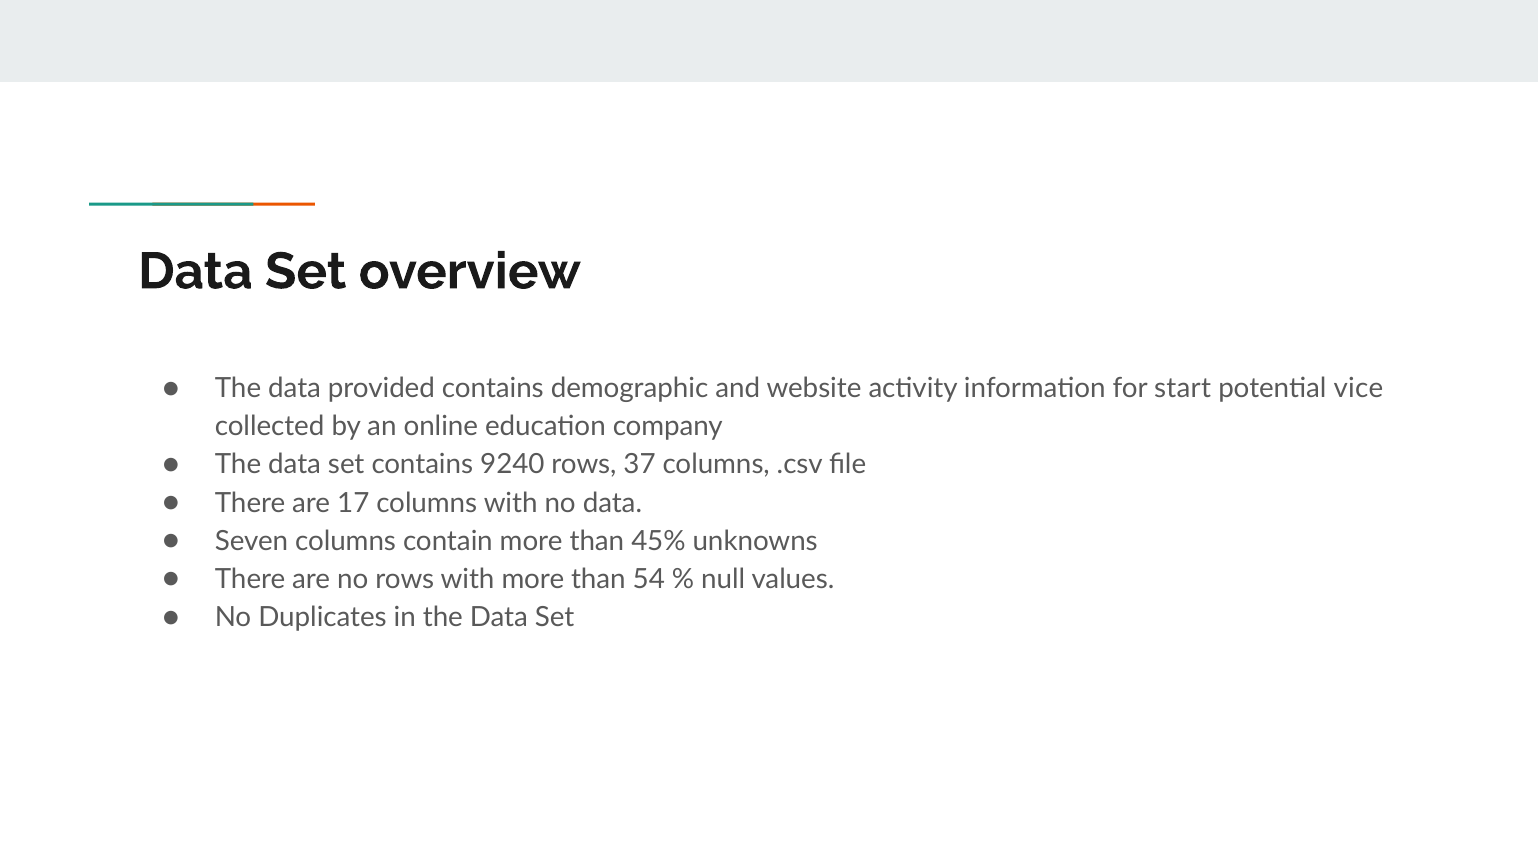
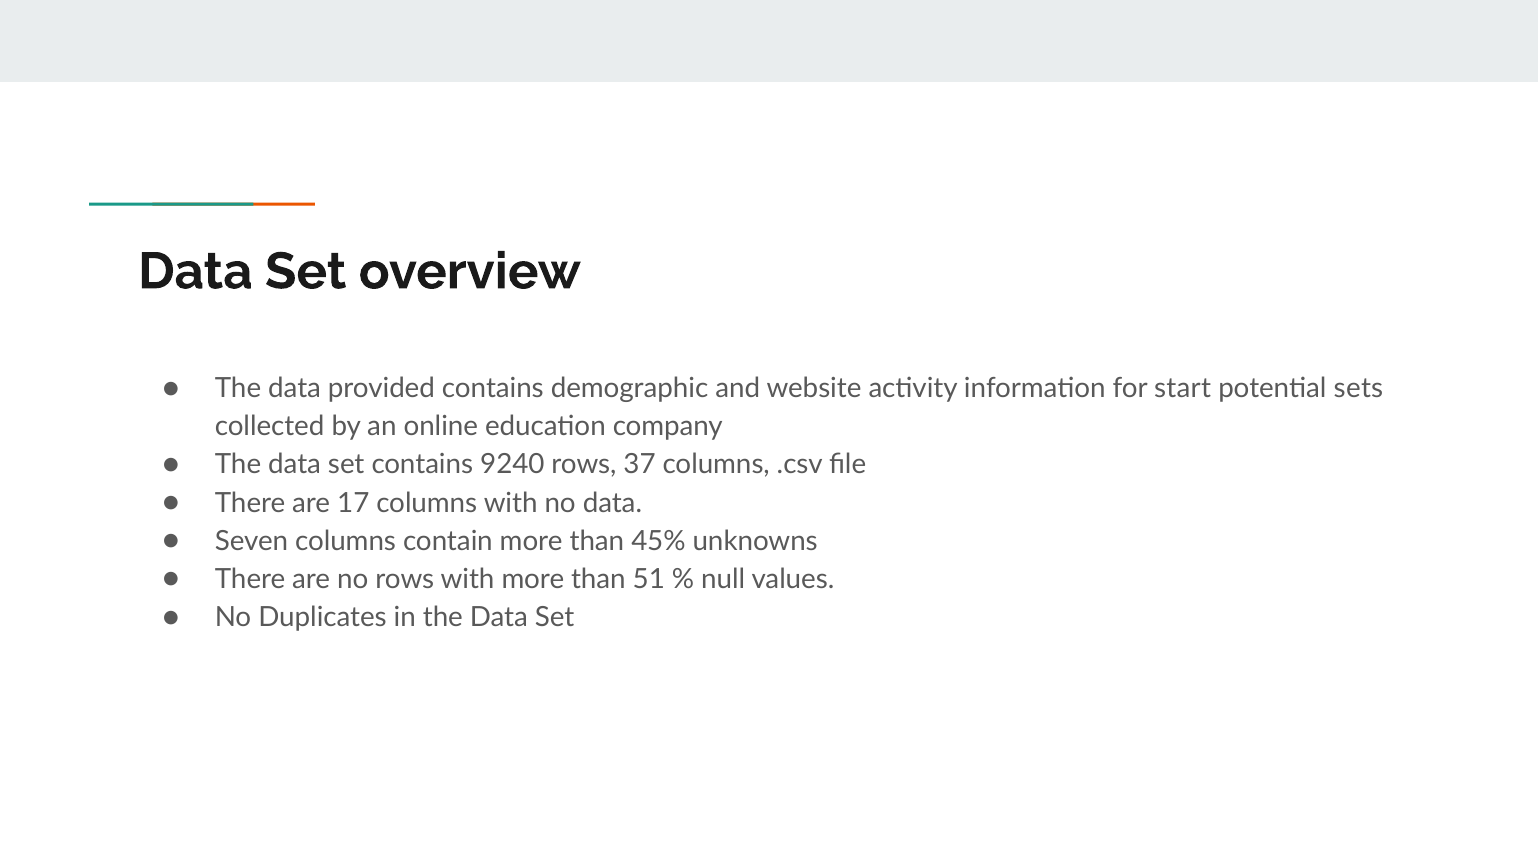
vice: vice -> sets (1359, 389)
54: 54 -> 51 (649, 579)
